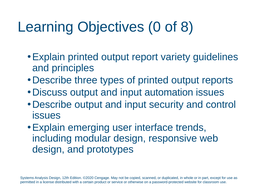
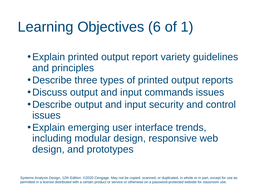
0: 0 -> 6 (155, 27)
8: 8 -> 1 (187, 27)
automation: automation -> commands (169, 92)
